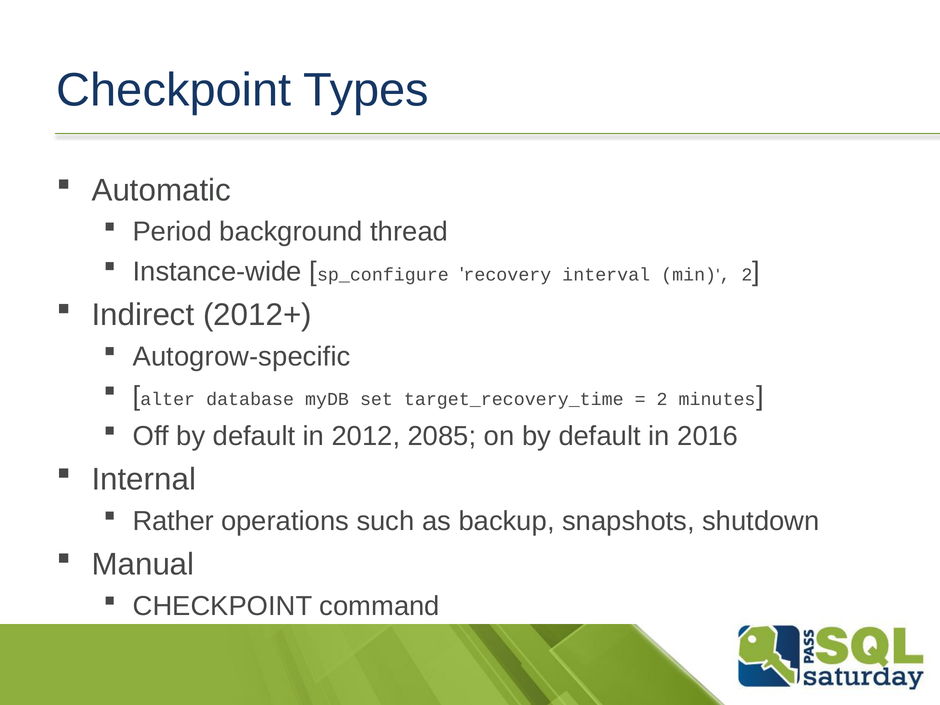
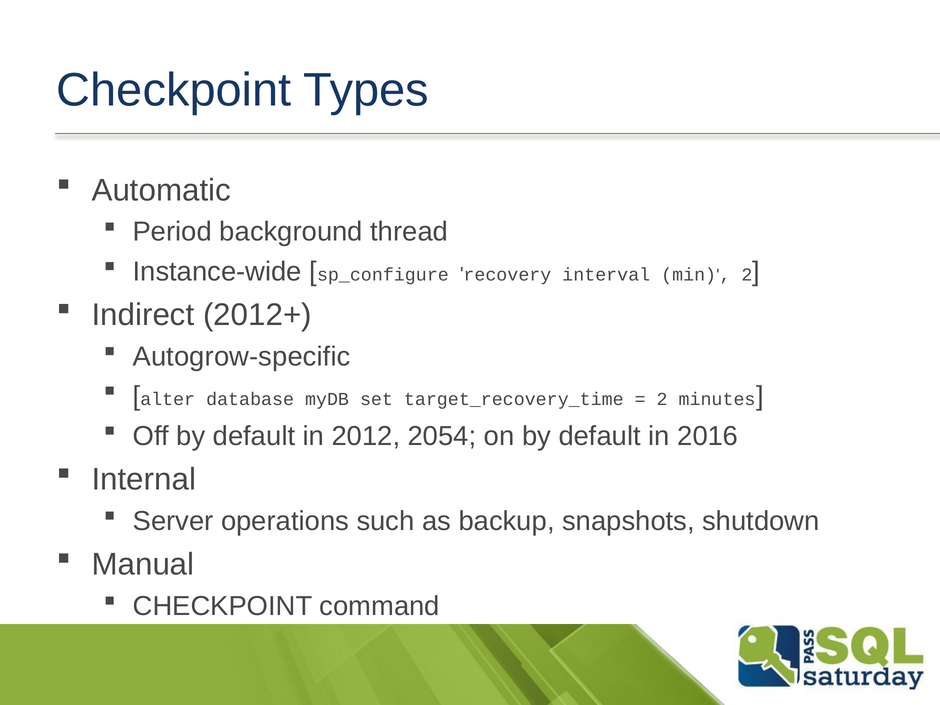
2085: 2085 -> 2054 (442, 436)
Rather: Rather -> Server (173, 521)
